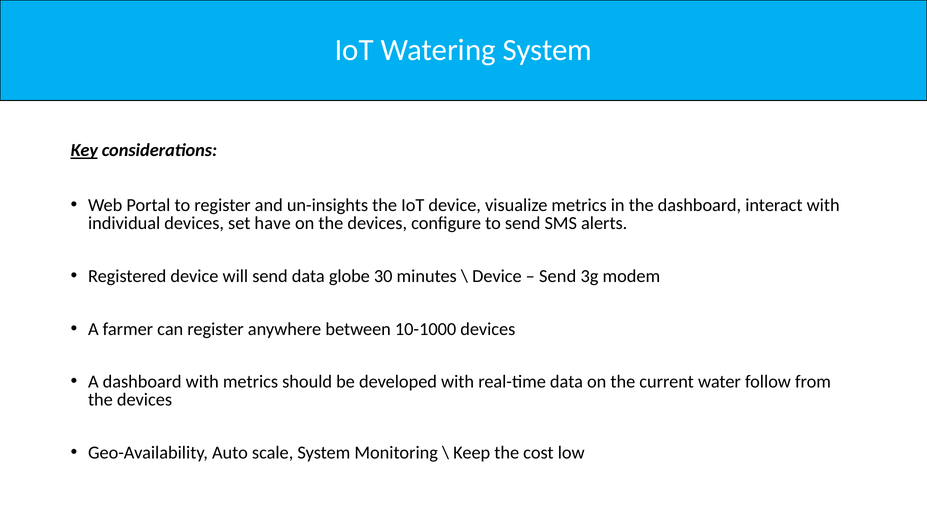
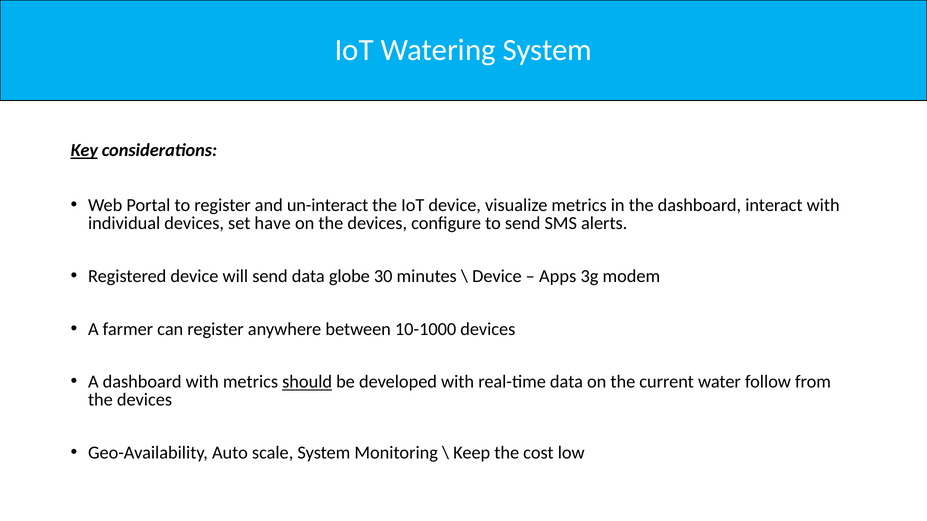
un-insights: un-insights -> un-interact (328, 205)
Send: Send -> Apps (558, 276)
should underline: none -> present (307, 382)
